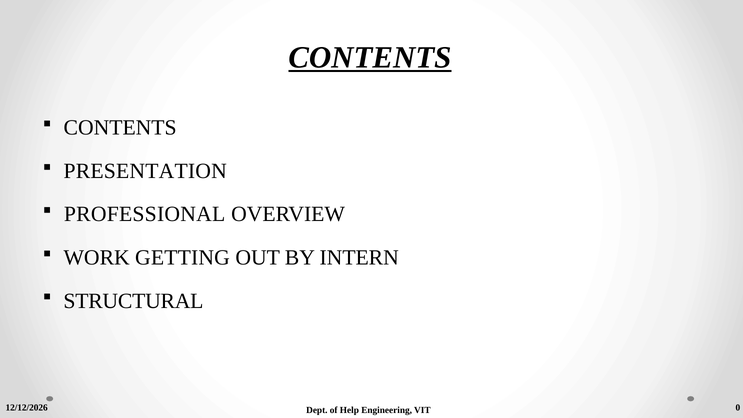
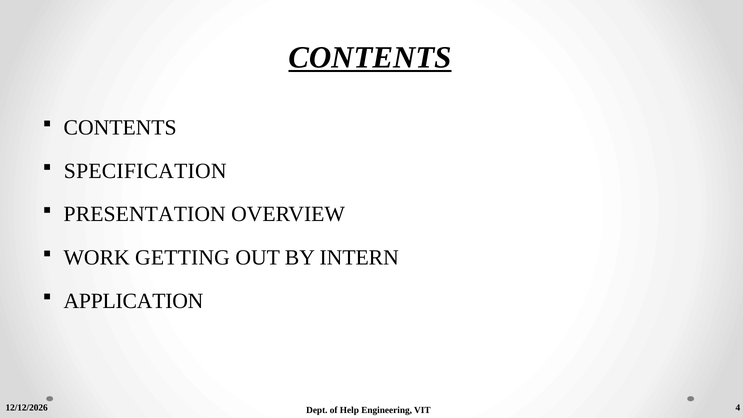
PRESENTATION: PRESENTATION -> SPECIFICATION (145, 171)
PROFESSIONAL: PROFESSIONAL -> PRESENTATION (145, 214)
STRUCTURAL: STRUCTURAL -> APPLICATION (133, 301)
0: 0 -> 4 (738, 407)
